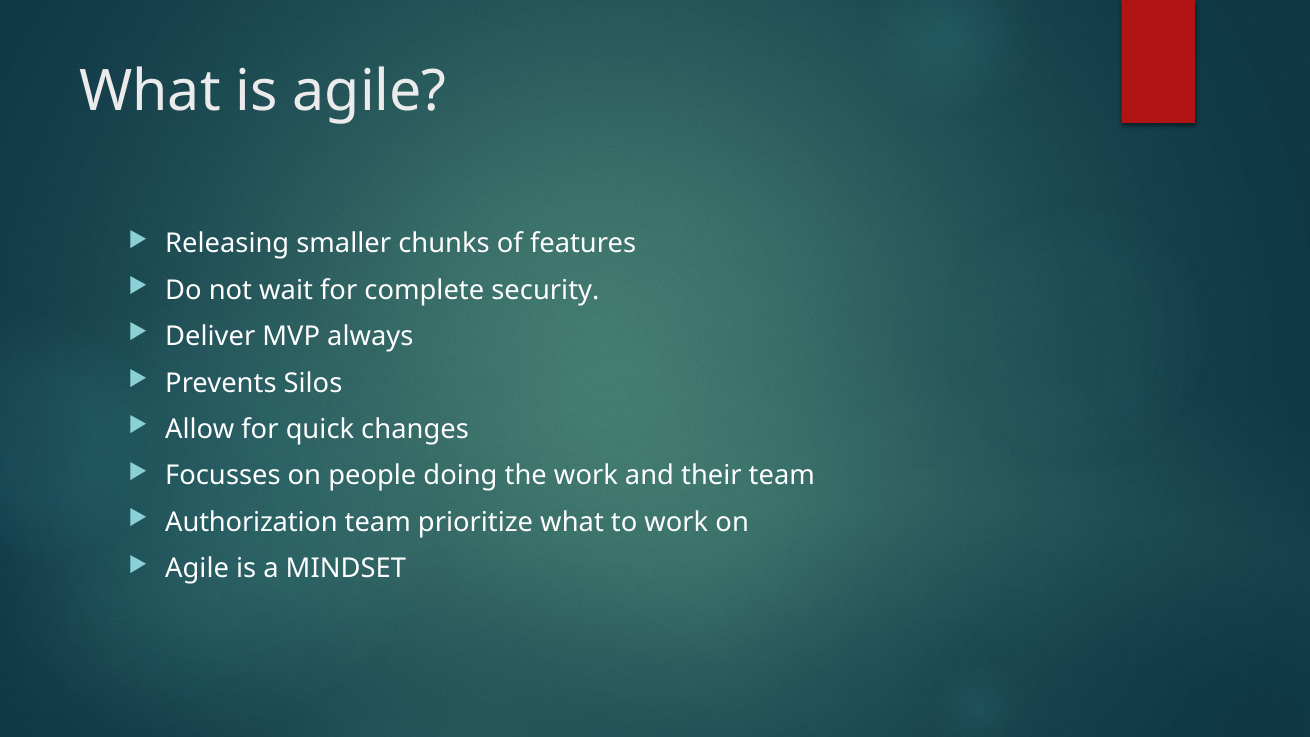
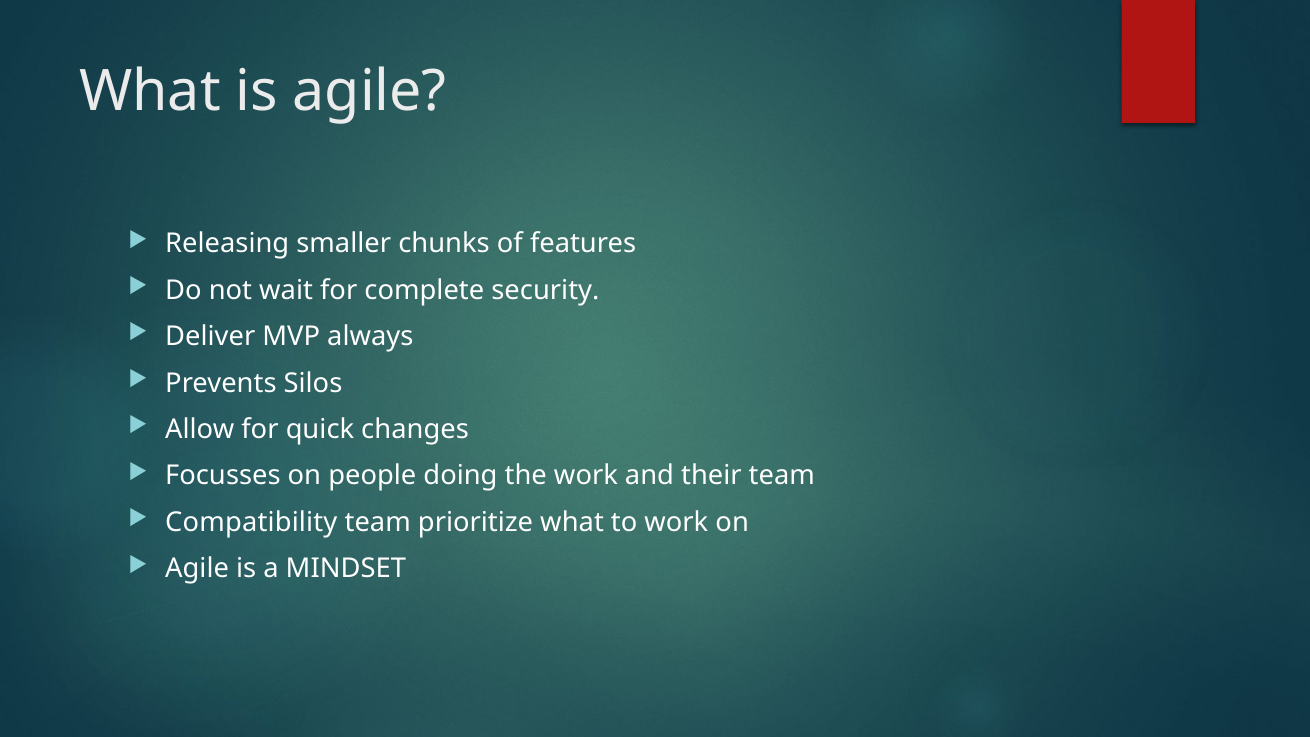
Authorization: Authorization -> Compatibility (251, 522)
